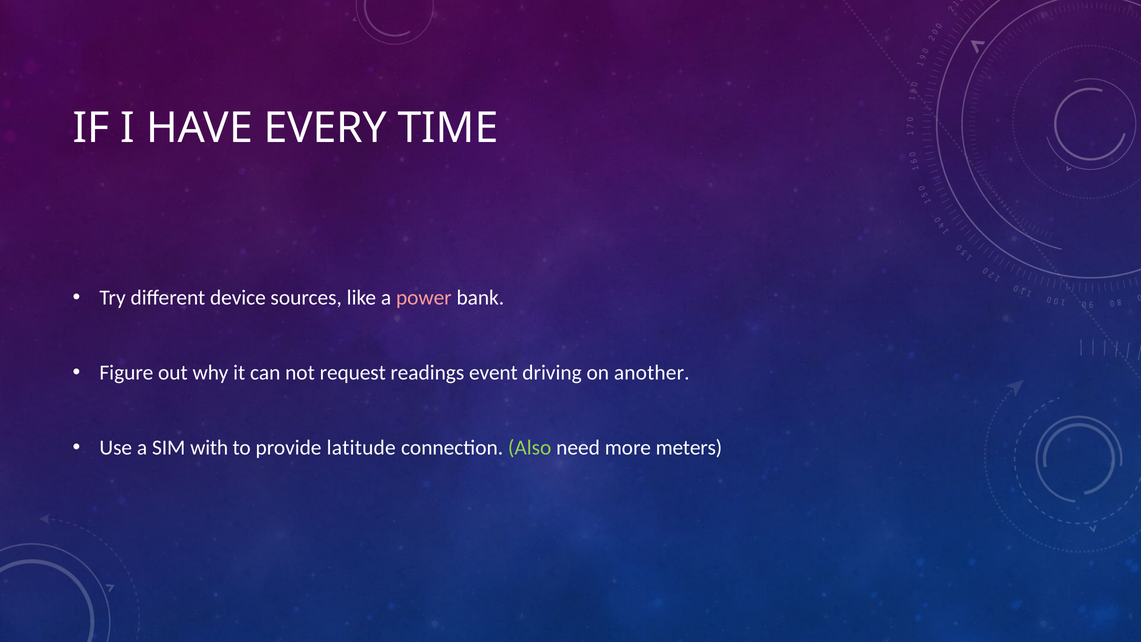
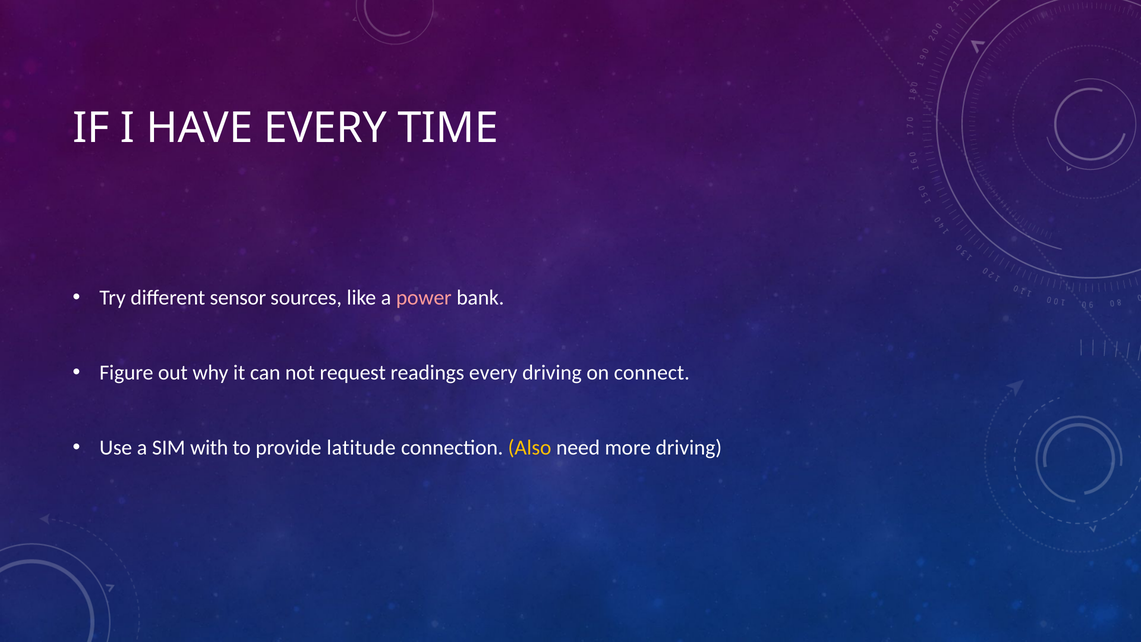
device: device -> sensor (238, 298)
readings event: event -> every (493, 373)
another: another -> connect (652, 373)
Also colour: light green -> yellow (530, 448)
more meters: meters -> driving (689, 448)
